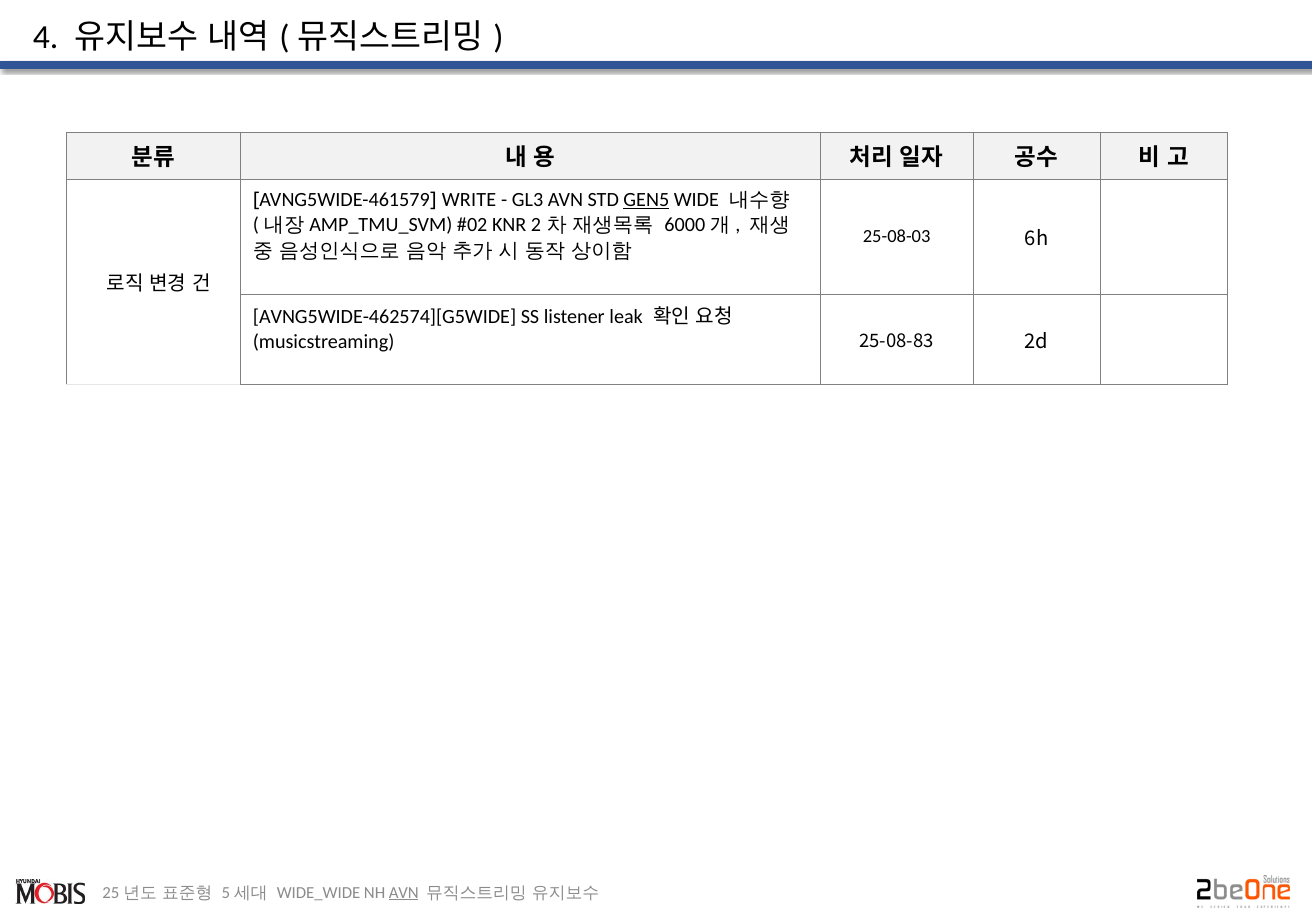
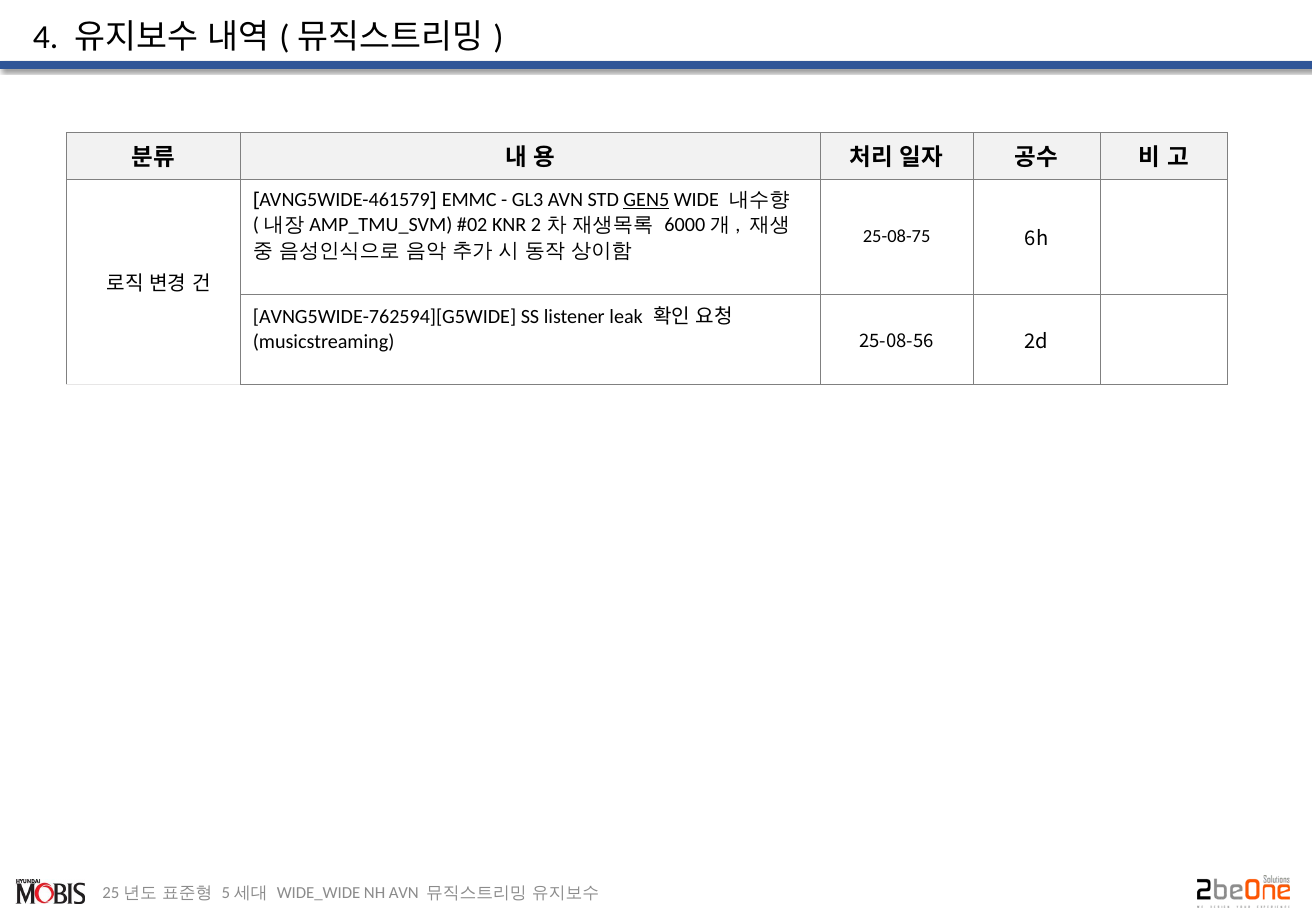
WRITE: WRITE -> EMMC (469, 200)
25-08-03: 25-08-03 -> 25-08-75 (897, 237)
AVNG5WIDE-462574][G5WIDE: AVNG5WIDE-462574][G5WIDE -> AVNG5WIDE-762594][G5WIDE (385, 317)
25-08-83: 25-08-83 -> 25-08-56 (897, 342)
AVN underline: present -> none (404, 893)
